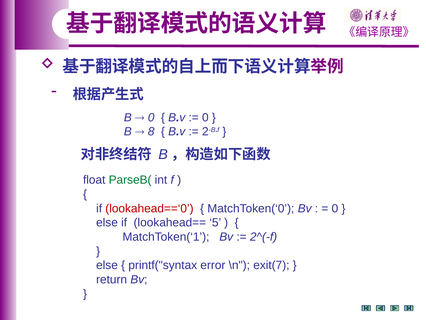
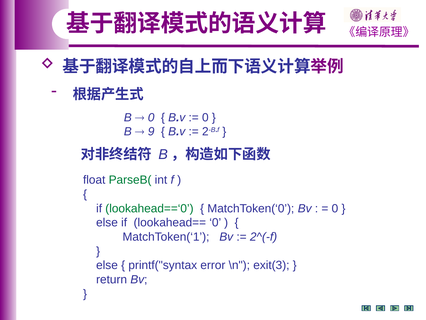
8: 8 -> 9 (151, 131)
lookahead==‘0 colour: red -> green (149, 208)
lookahead== 5: 5 -> 0 (215, 222)
exit(7: exit(7 -> exit(3 (271, 265)
